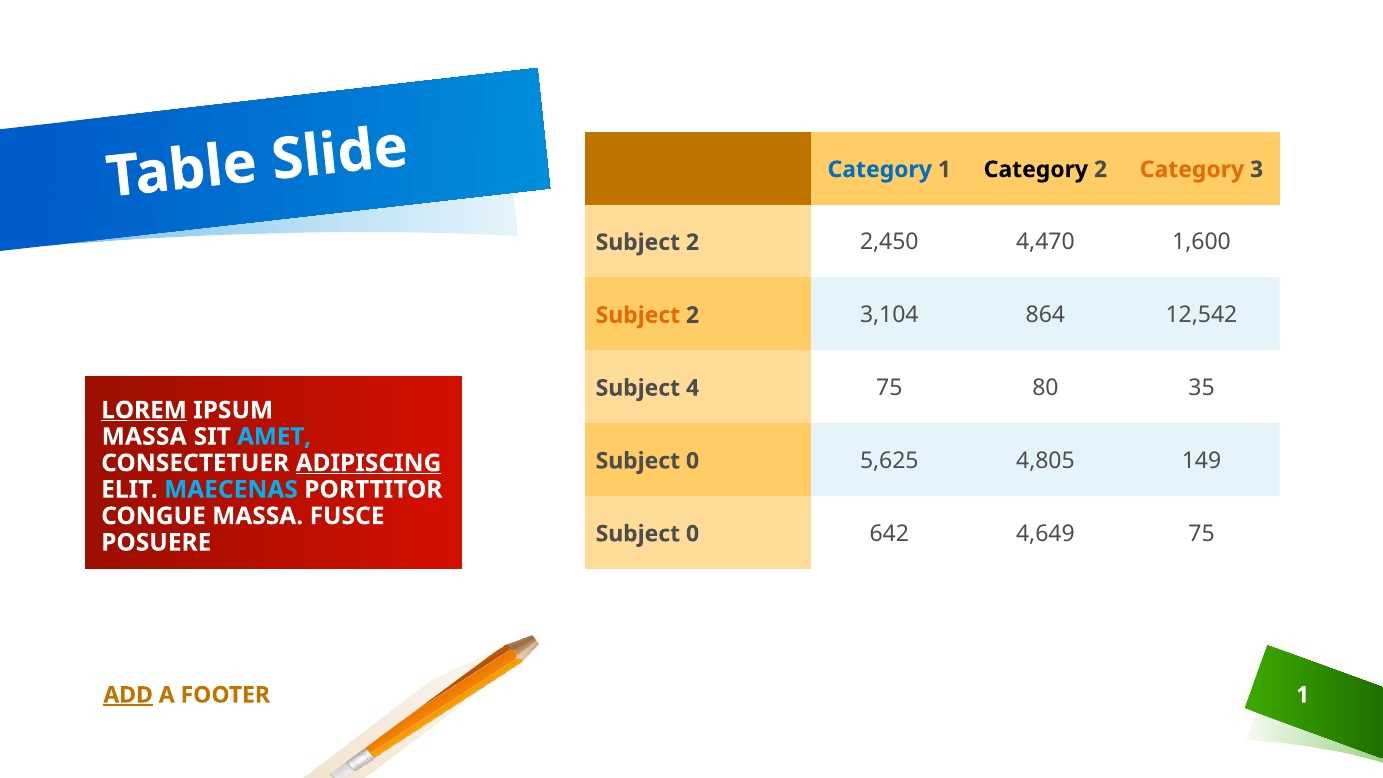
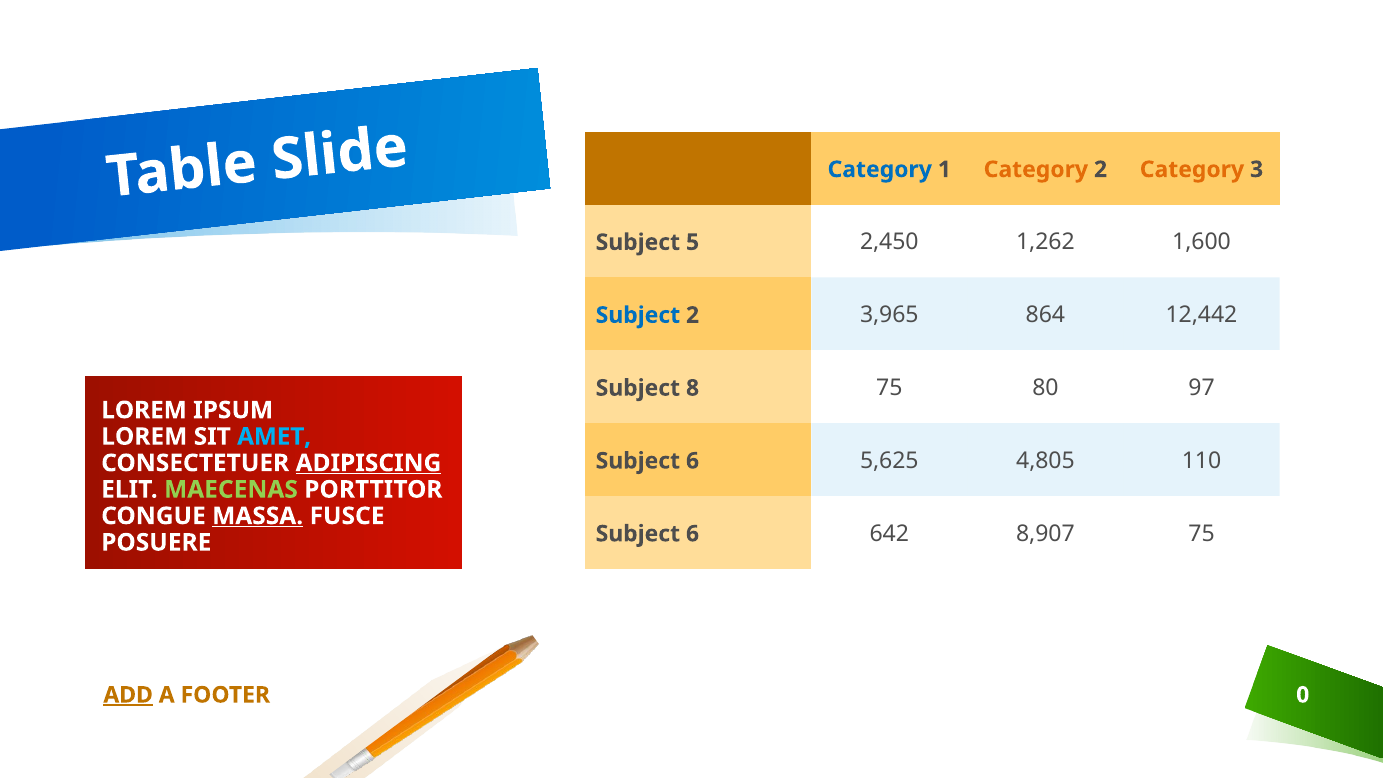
Category colour: black -> orange (1036, 169)
2: 2 -> 5 (693, 242)
4,470: 4,470 -> 1,262 (1045, 242)
Subject colour: orange -> blue (638, 315)
3,104: 3,104 -> 3,965 (889, 315)
12,542: 12,542 -> 12,442 (1201, 315)
4: 4 -> 8 (693, 388)
35: 35 -> 97 (1202, 388)
LOREM underline: present -> none (144, 410)
MASSA: MASSA -> LOREM (144, 437)
0: 0 -> 6 (693, 461)
149: 149 -> 110 (1202, 461)
MAECENAS colour: light blue -> light green (231, 490)
MASSA underline: none -> present (258, 516)
0: 0 -> 6 (693, 534)
4,649: 4,649 -> 8,907 (1045, 534)
FOOTER 1: 1 -> 0 (1303, 695)
